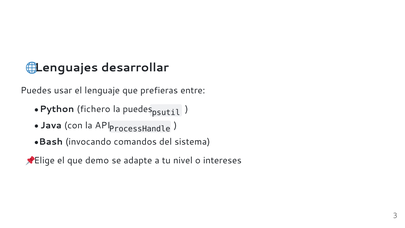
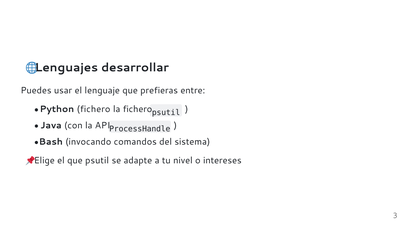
la puedes: puedes -> fichero (138, 109)
que demo: demo -> psutil (97, 160)
